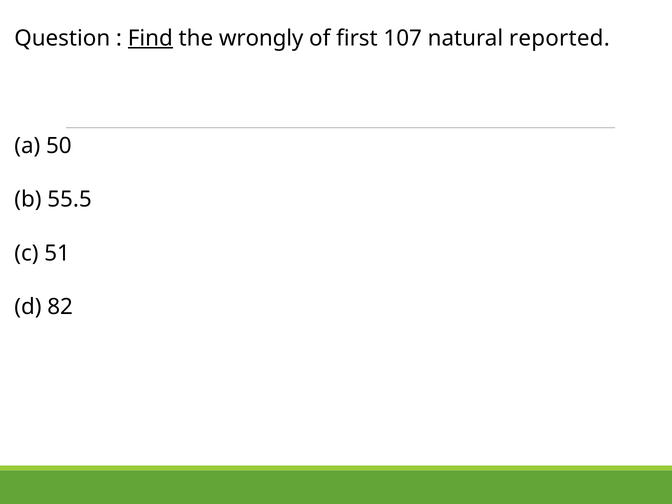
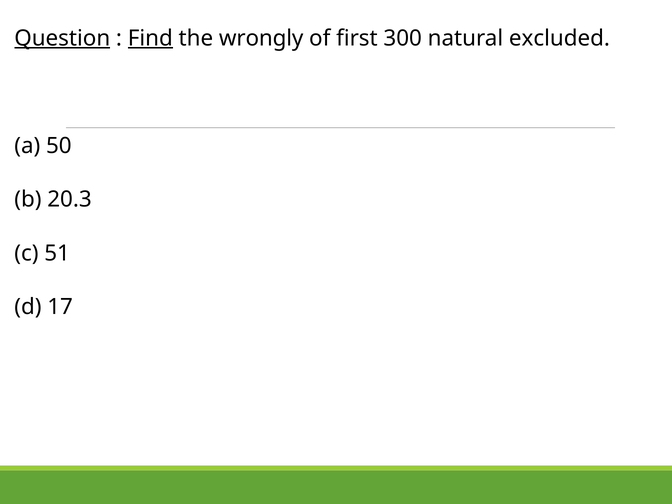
Question underline: none -> present (62, 38)
107: 107 -> 300 (403, 38)
reported: reported -> excluded (559, 38)
55.5: 55.5 -> 20.3 (69, 199)
82: 82 -> 17 (60, 307)
